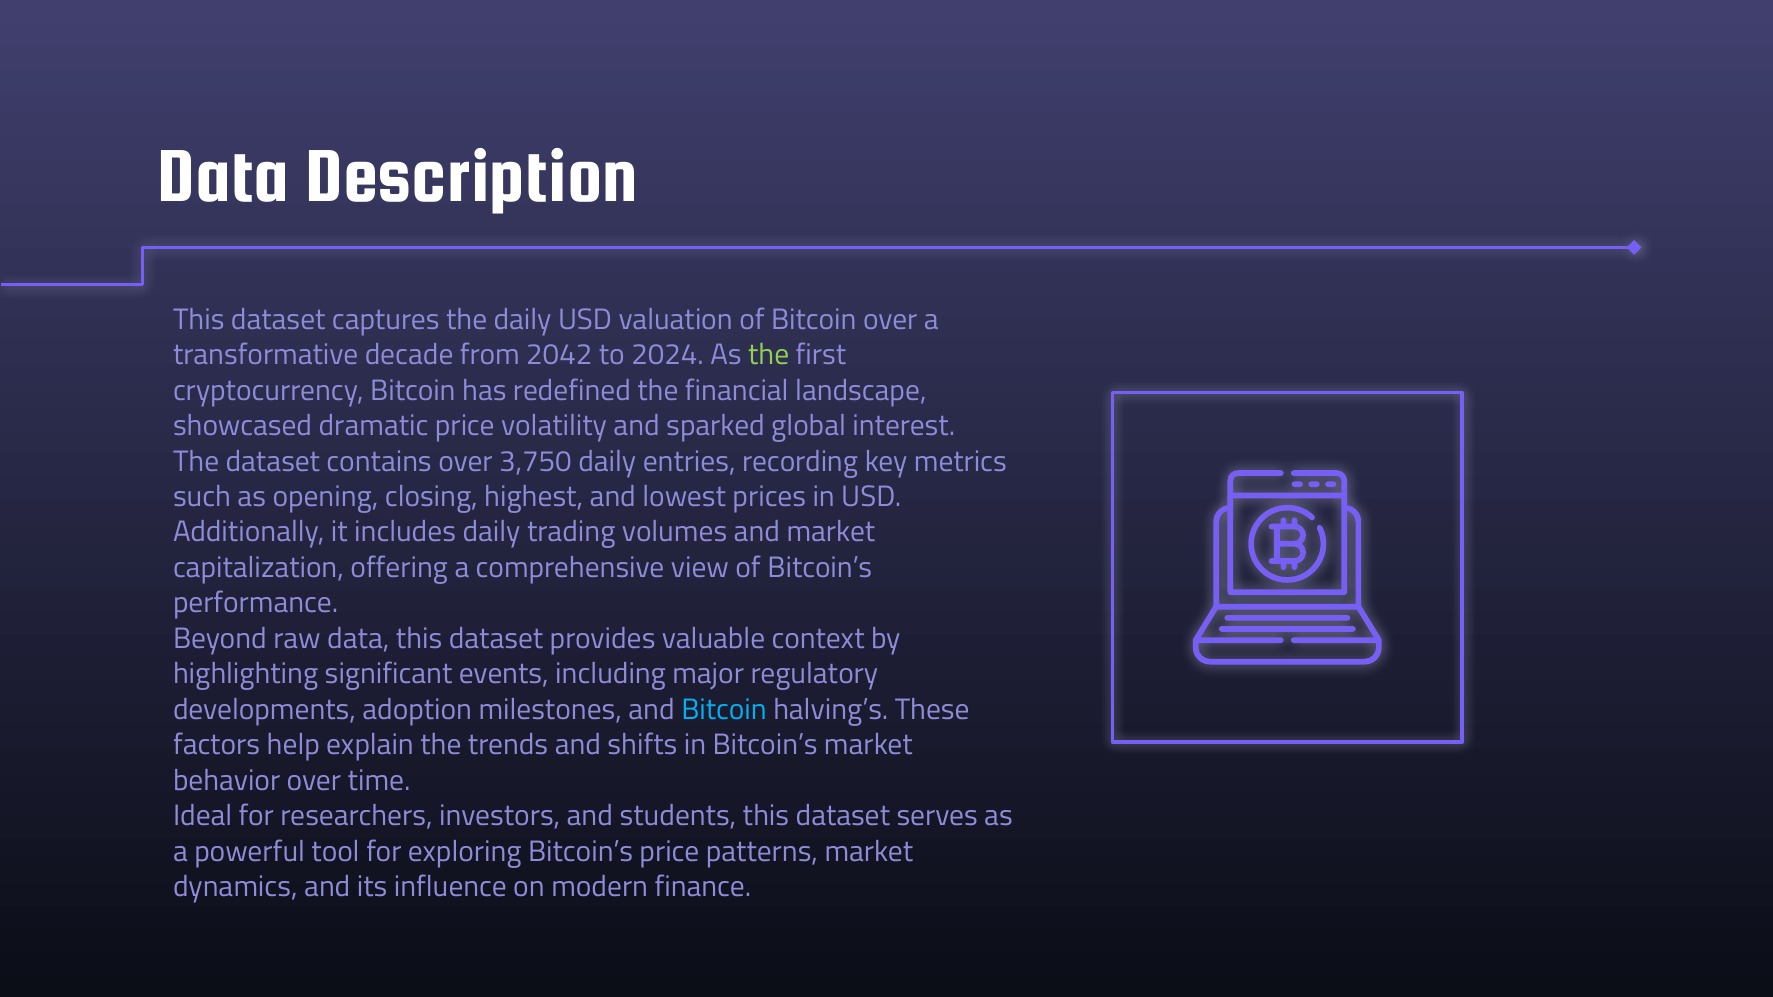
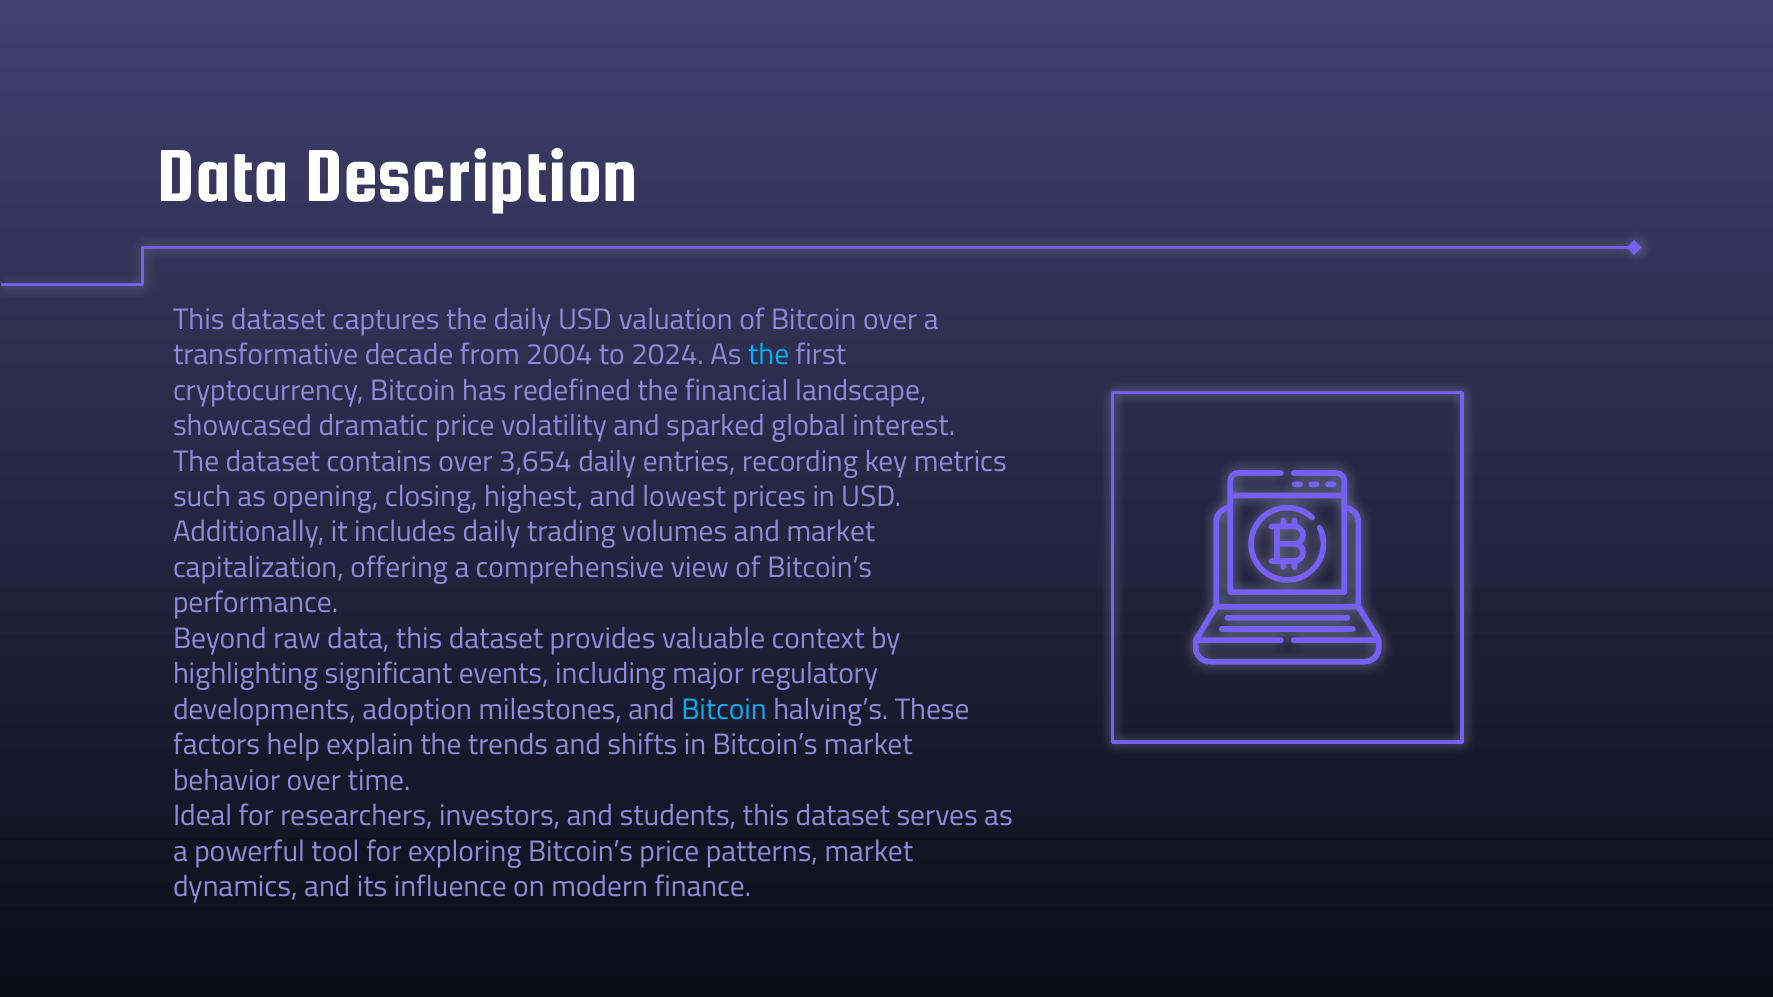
2042: 2042 -> 2004 (559, 355)
the colour: light green -> light blue (769, 355)
3,750: 3,750 -> 3,654 (535, 461)
